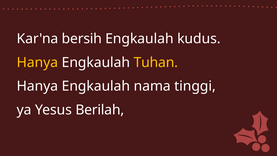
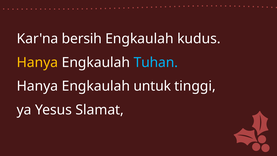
Tuhan colour: yellow -> light blue (156, 62)
nama: nama -> untuk (152, 86)
Berilah: Berilah -> Slamat (100, 110)
